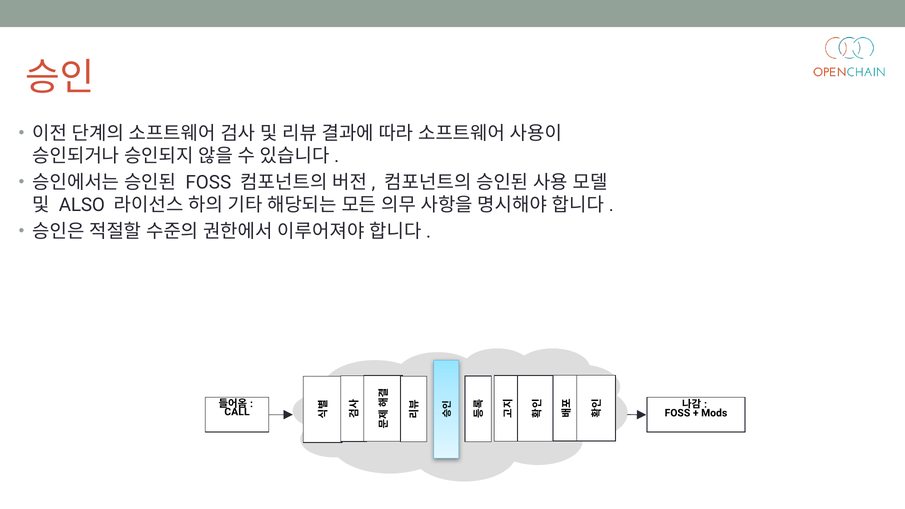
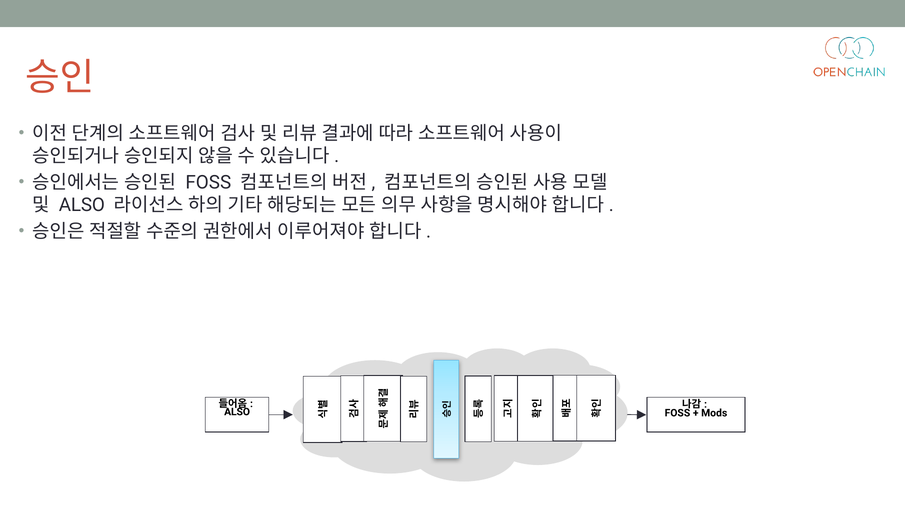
CALL: CALL -> ALSO (237, 412)
